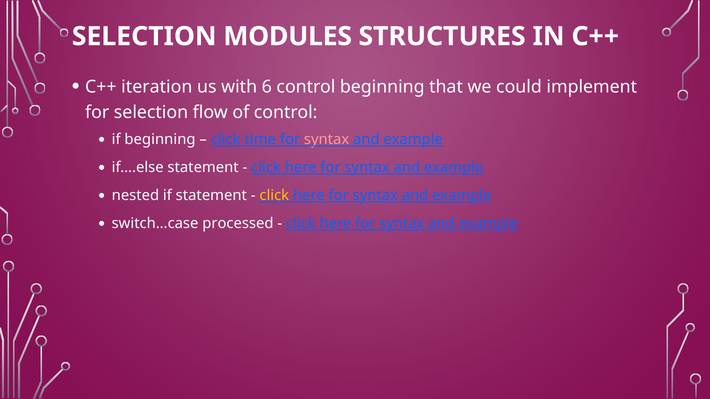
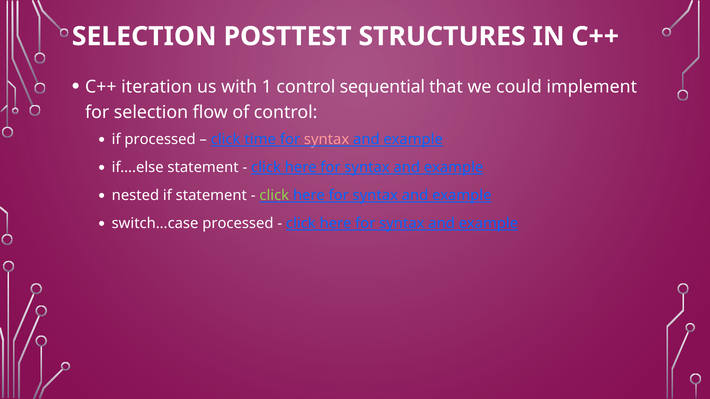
MODULES: MODULES -> POSTTEST (288, 36)
6: 6 -> 1 (267, 87)
control beginning: beginning -> sequential (382, 87)
if beginning: beginning -> processed (160, 139)
click colour: yellow -> light green (274, 195)
